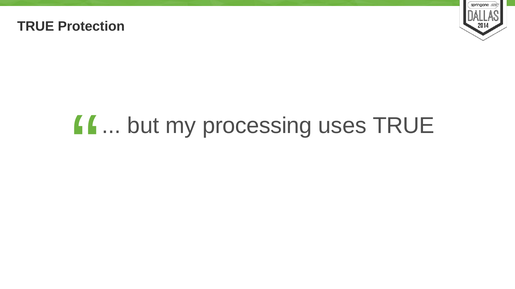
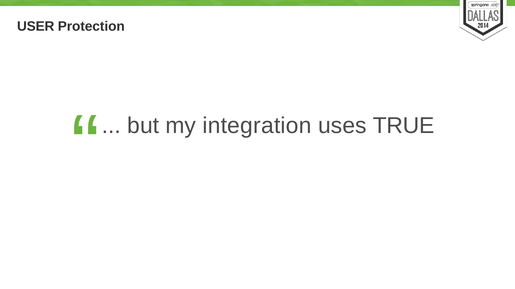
TRUE: TRUE -> USER (36, 26)
processing: processing -> integration (257, 126)
